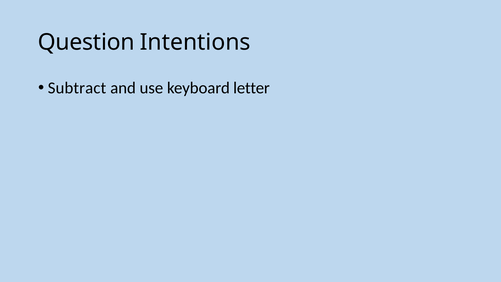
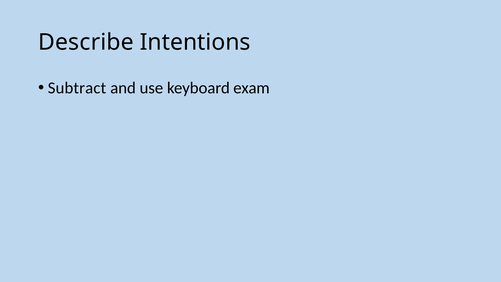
Question: Question -> Describe (86, 42)
letter: letter -> exam (251, 88)
